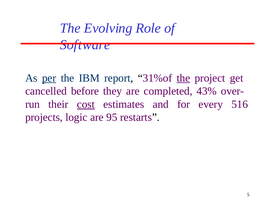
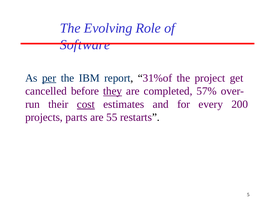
the underline: present -> none (183, 78)
they underline: none -> present (113, 91)
43%: 43% -> 57% (207, 91)
516: 516 -> 200 (240, 104)
logic: logic -> parts (76, 117)
95: 95 -> 55 (112, 117)
